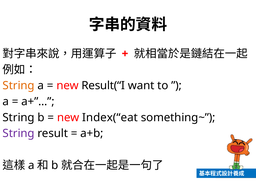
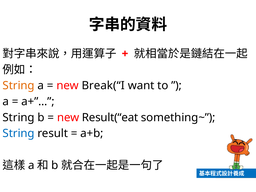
Result(“I: Result(“I -> Break(“I (103, 86)
Index(“eat: Index(“eat -> Result(“eat (110, 117)
String colour: purple -> blue (19, 133)
